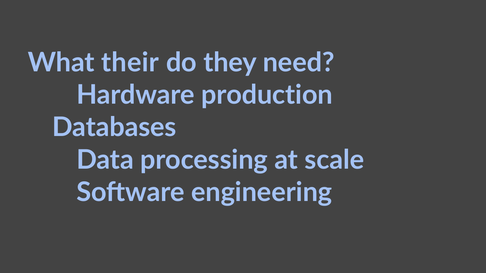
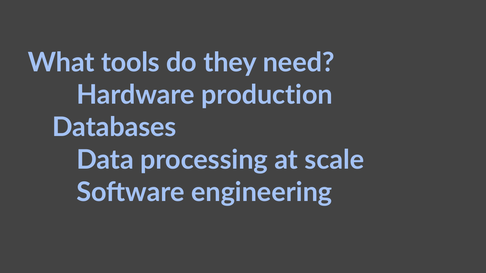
their: their -> tools (130, 63)
